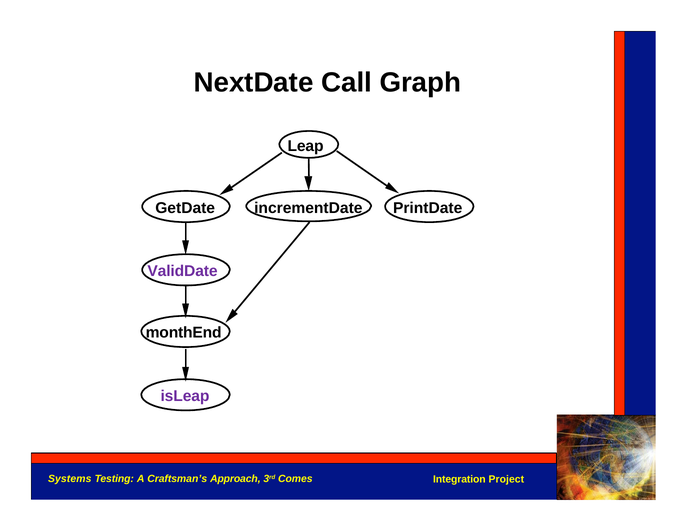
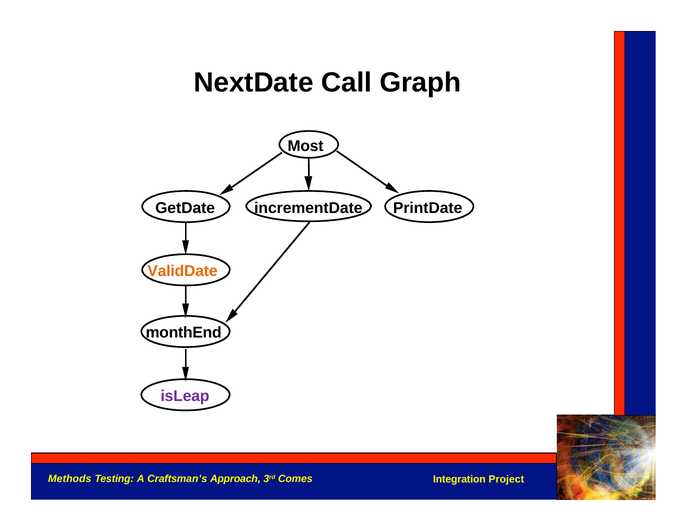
Leap: Leap -> Most (306, 146)
ValidDate colour: purple -> orange (183, 271)
Systems: Systems -> Methods (70, 479)
